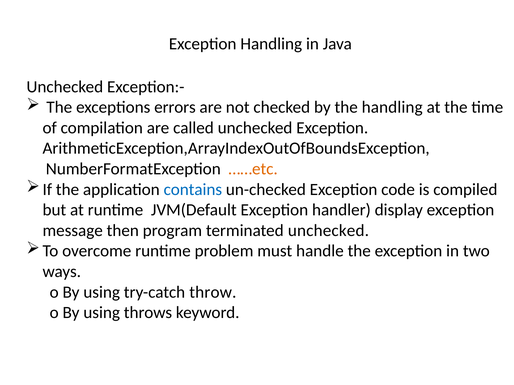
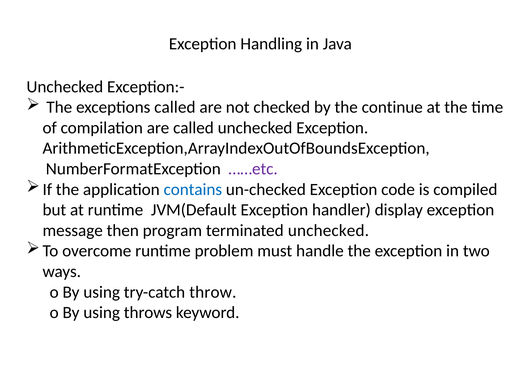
exceptions errors: errors -> called (175, 107)
the handling: handling -> continue (392, 107)
……etc colour: orange -> purple (253, 169)
